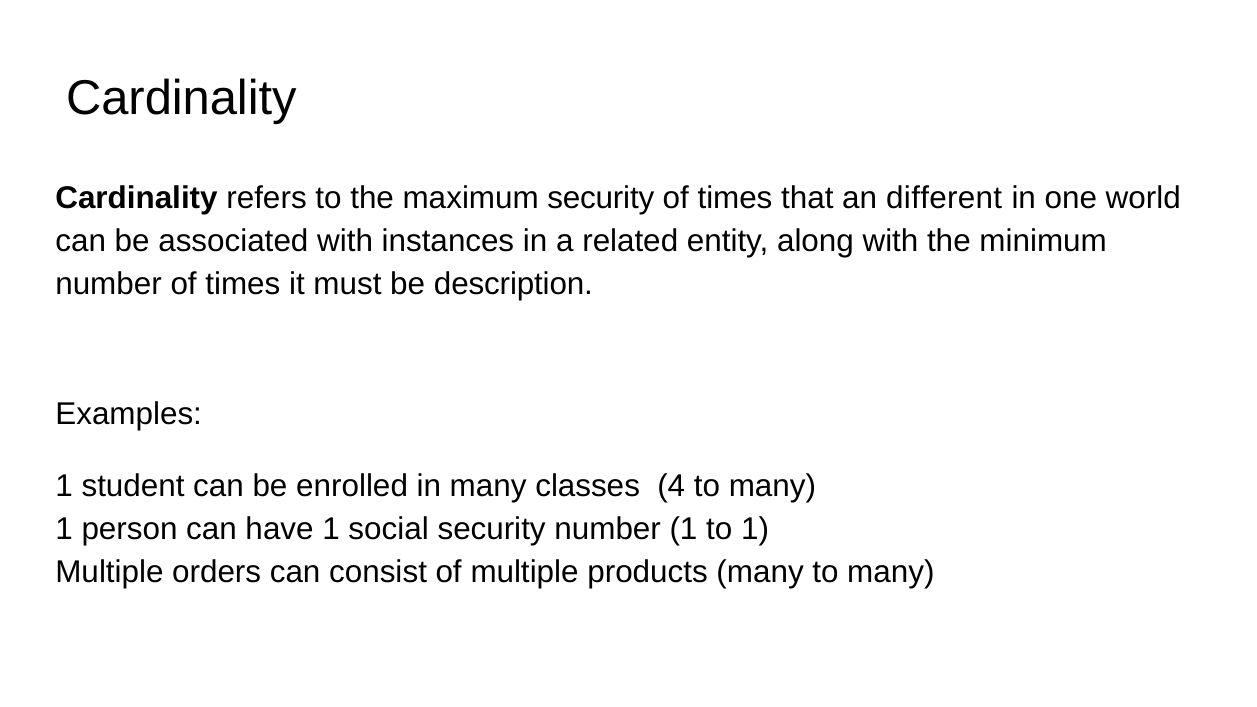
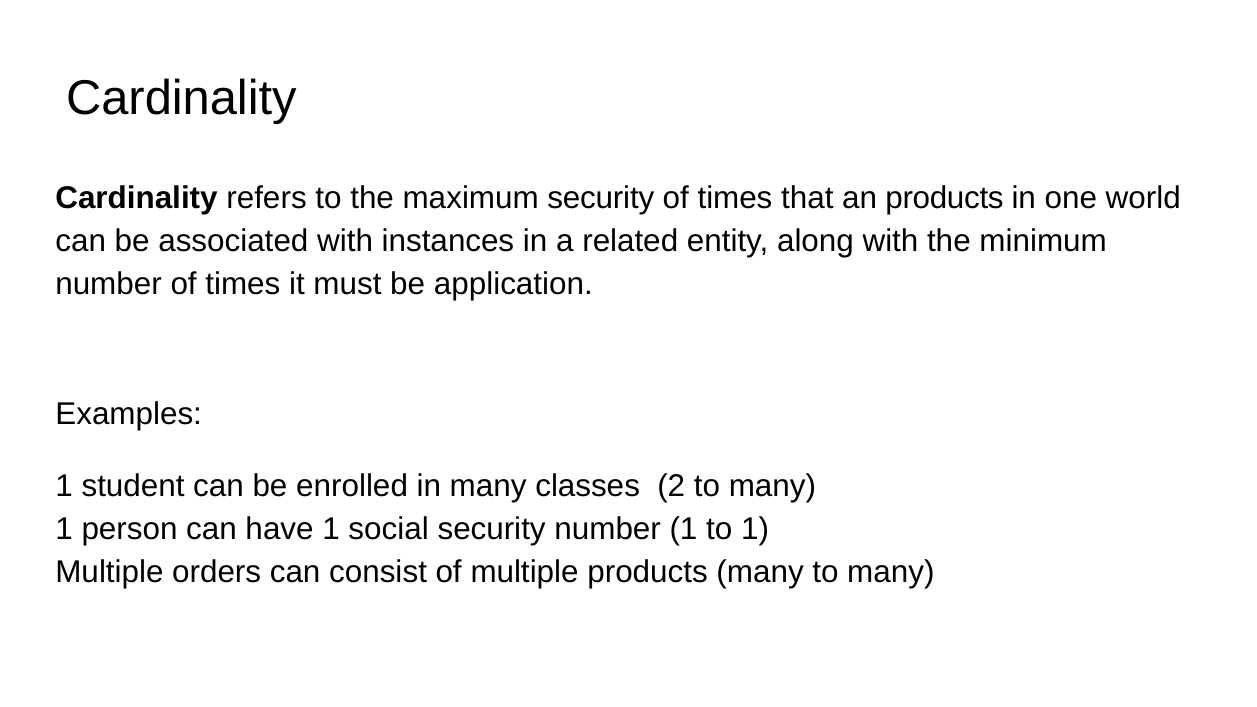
an different: different -> products (944, 198)
description: description -> application (513, 284)
4: 4 -> 2 (671, 486)
